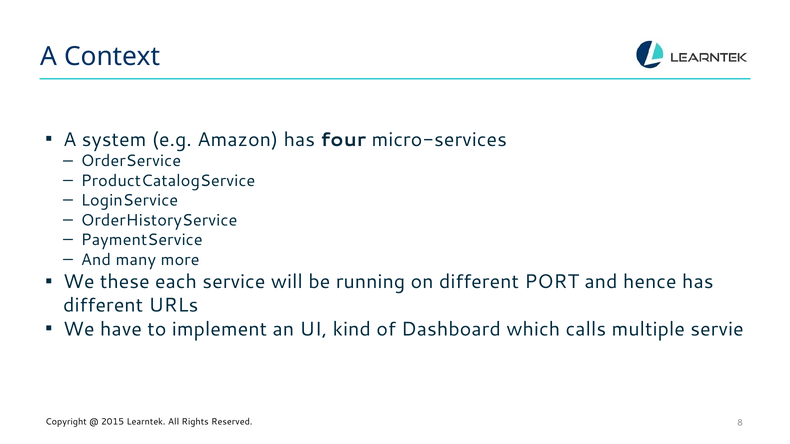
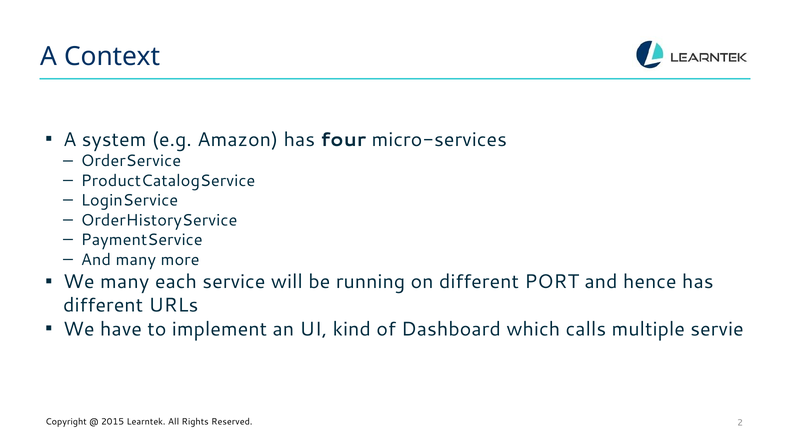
We these: these -> many (125, 282)
8: 8 -> 2 (740, 423)
